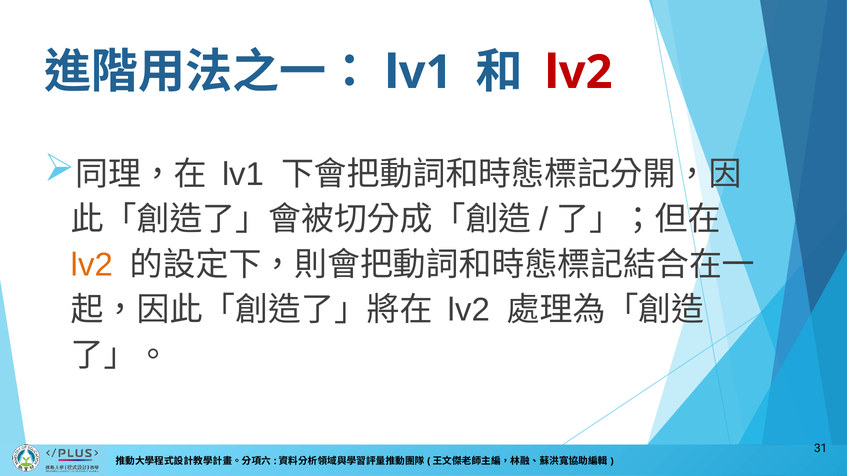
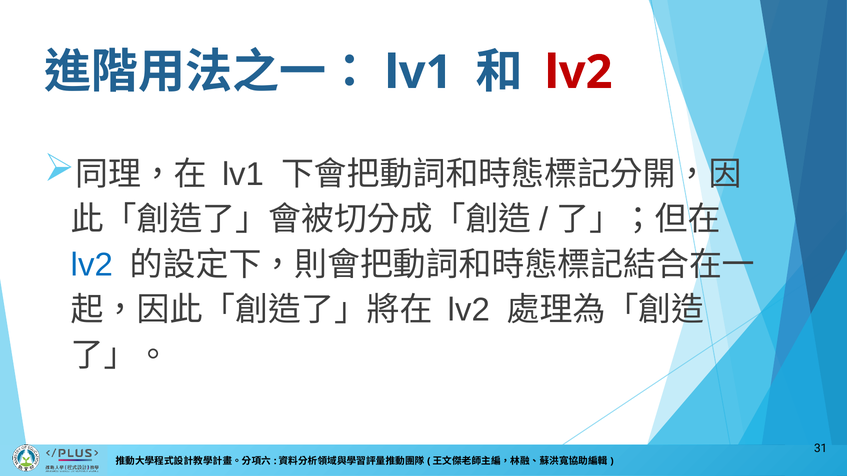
lv2 colour: orange -> blue (92, 265)
